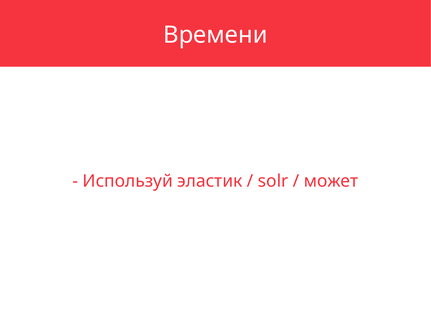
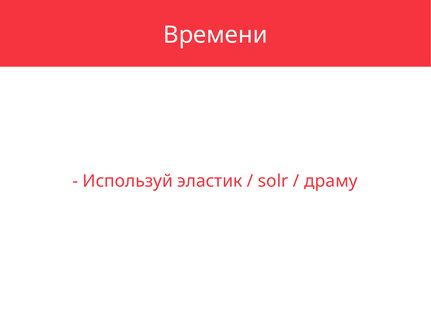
может: может -> драму (331, 181)
